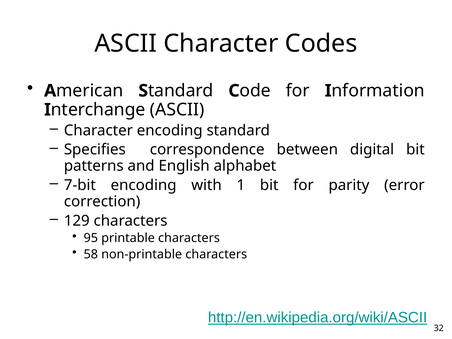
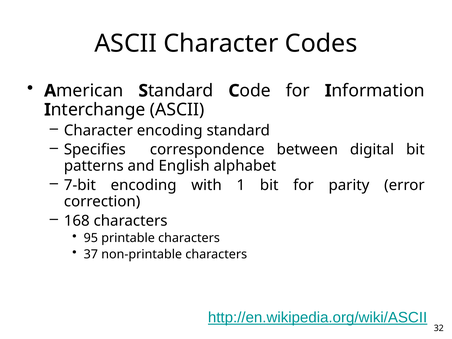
129: 129 -> 168 (77, 221)
58: 58 -> 37 (91, 254)
